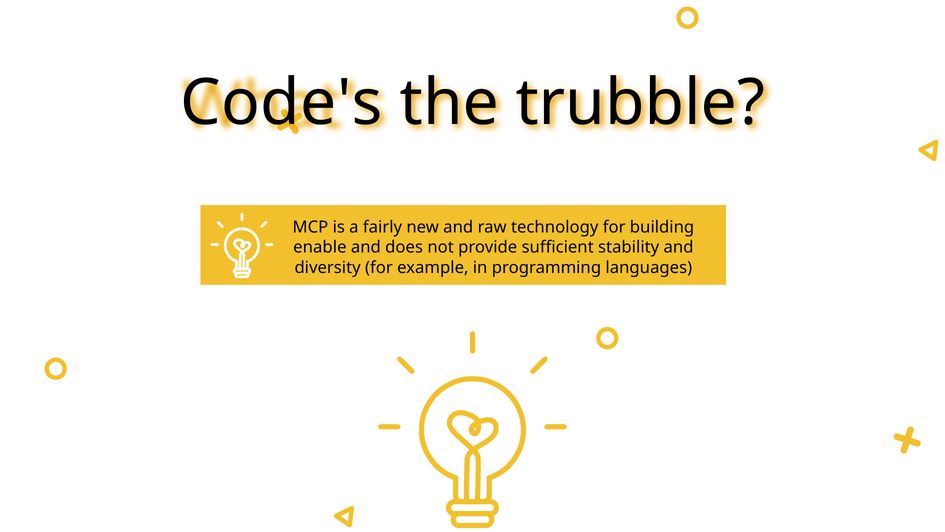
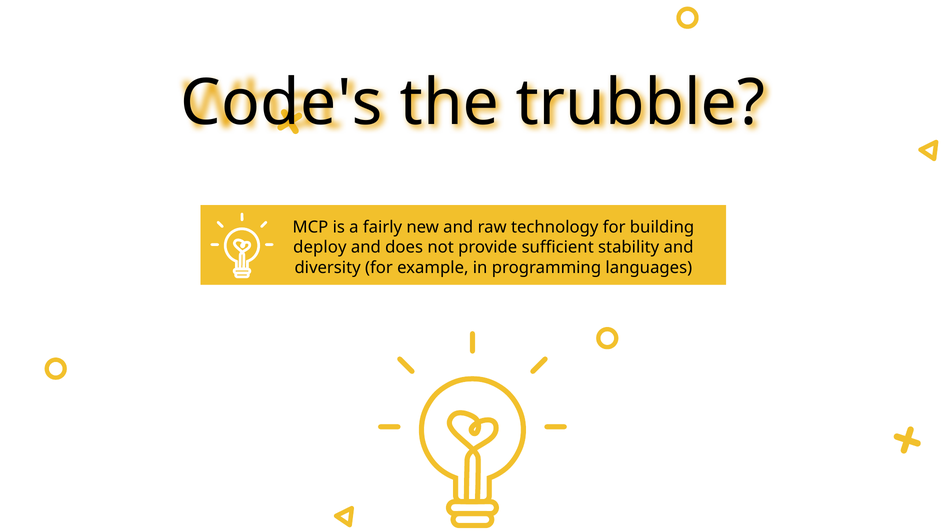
enable: enable -> deploy (320, 247)
